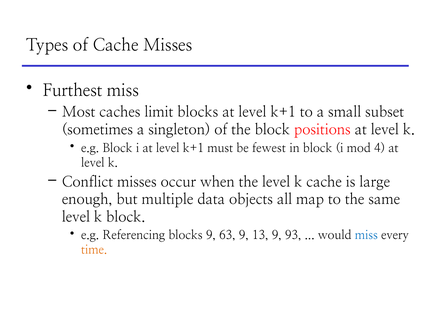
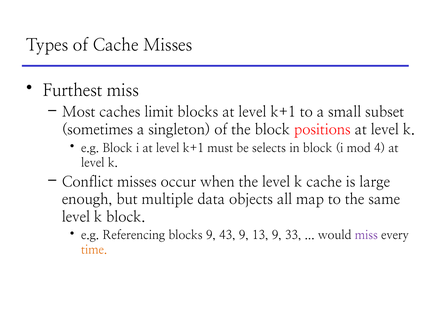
fewest: fewest -> selects (269, 148)
63: 63 -> 43 (227, 235)
93: 93 -> 33 (293, 235)
miss colour: blue -> purple (366, 235)
